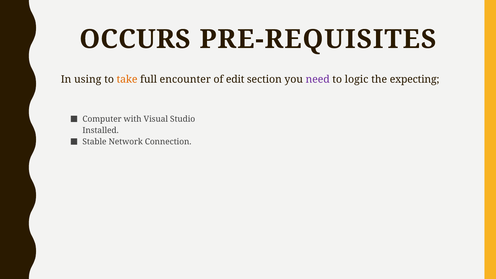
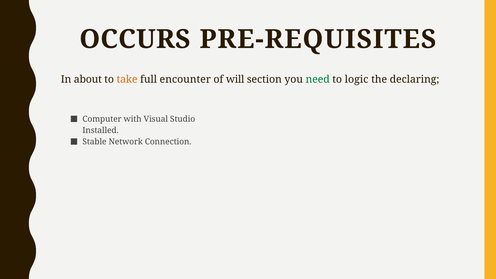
using: using -> about (88, 79)
edit: edit -> will (235, 79)
need colour: purple -> green (318, 79)
expecting: expecting -> declaring (415, 79)
